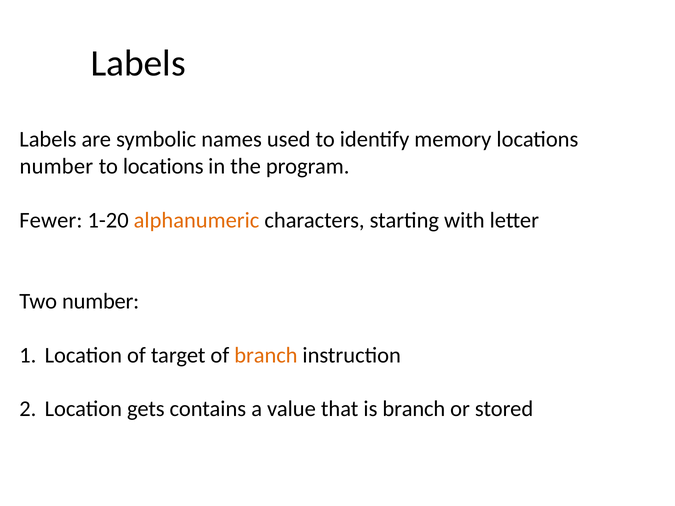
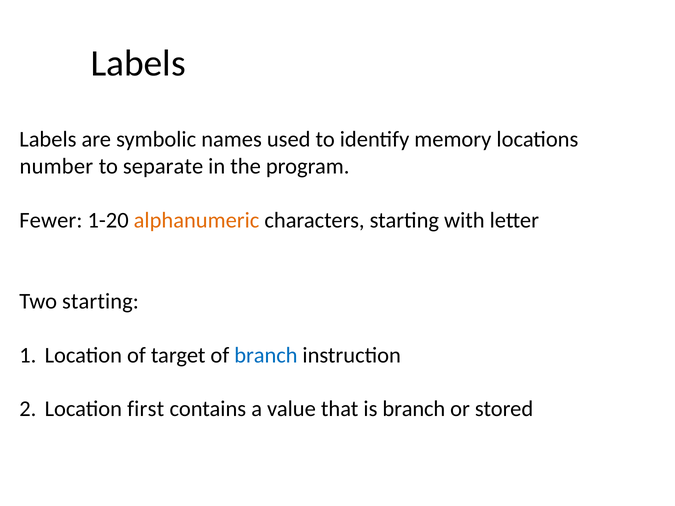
to locations: locations -> separate (163, 166)
Two number: number -> starting (100, 301)
branch colour: orange -> blue (266, 355)
gets: gets -> first (146, 409)
